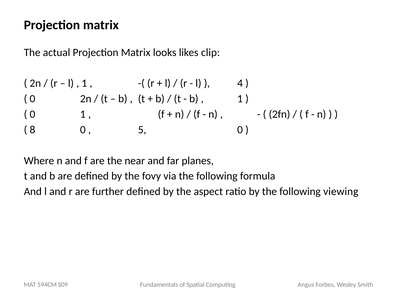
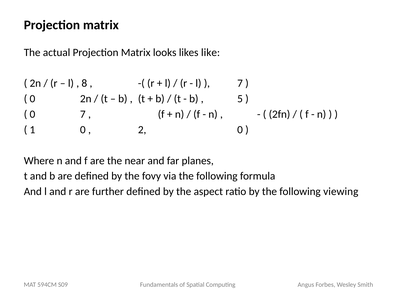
clip: clip -> like (211, 52)
1: 1 -> 8 (84, 83)
4: 4 -> 7 (240, 83)
1: 1 -> 5 (240, 99)
0 1: 1 -> 7 (83, 114)
8: 8 -> 1 (32, 130)
5: 5 -> 2 (142, 130)
